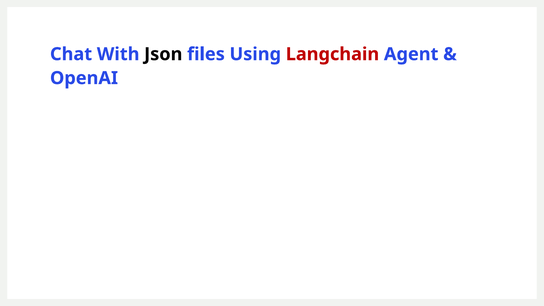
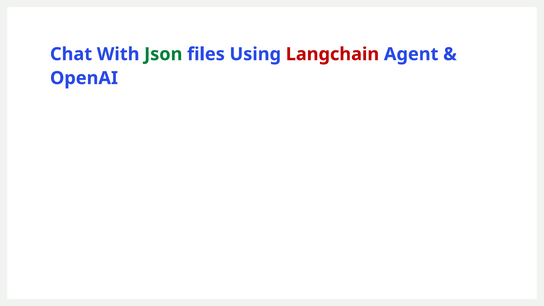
Json colour: black -> green (163, 54)
